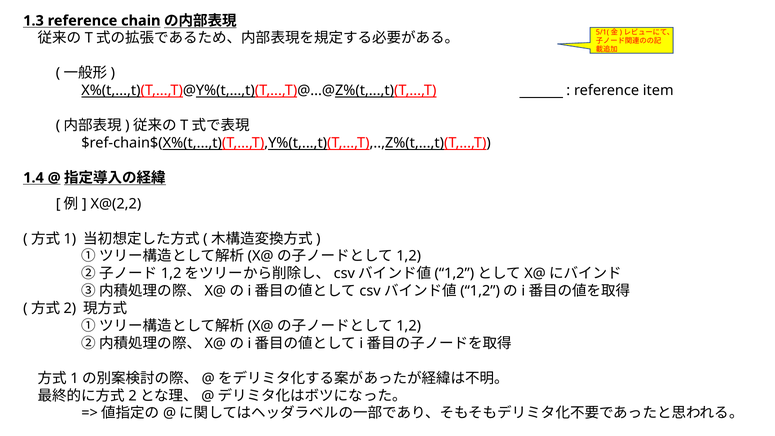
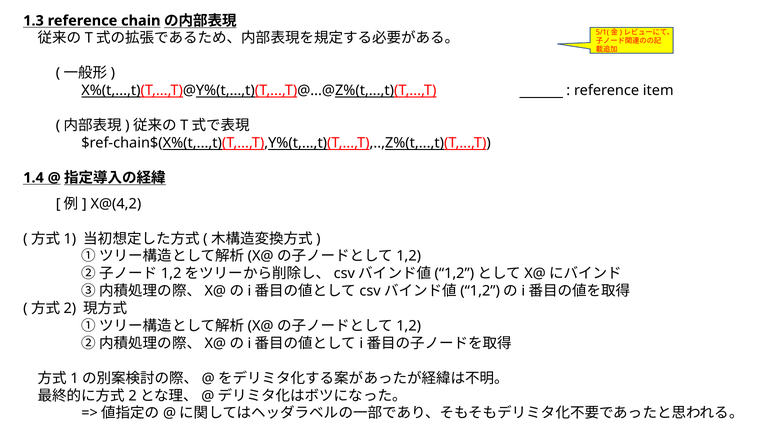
X@(2,2: X@(2,2 -> X@(4,2 (116, 204)
